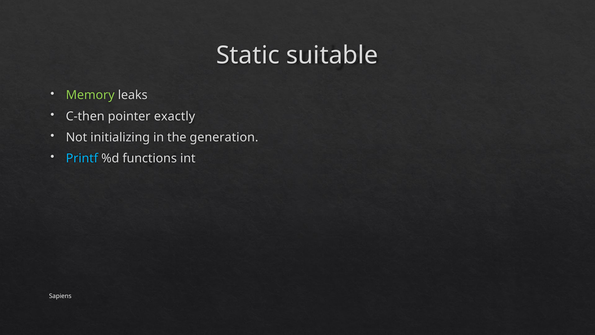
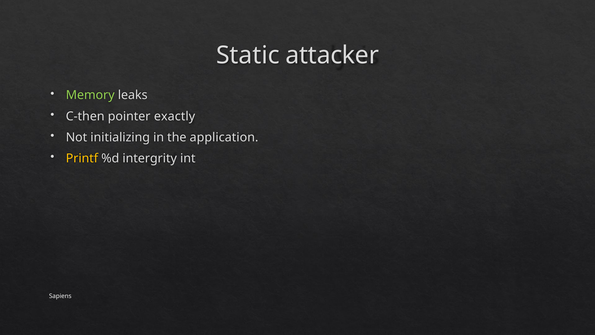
suitable: suitable -> attacker (332, 55)
generation: generation -> application (224, 137)
Printf colour: light blue -> yellow (82, 158)
functions: functions -> intergrity (150, 158)
